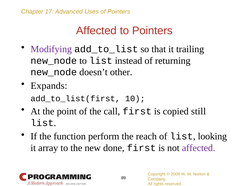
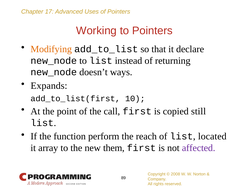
Affected: Affected -> Working (96, 31)
Modifying colour: purple -> orange (51, 49)
trailing: trailing -> declare (190, 49)
other: other -> ways (121, 72)
looking: looking -> located (212, 137)
done: done -> them (114, 149)
